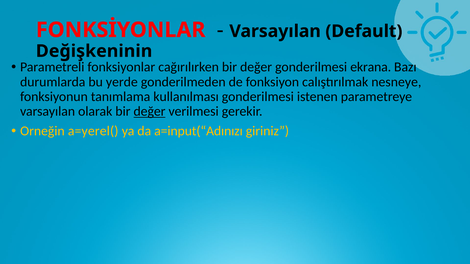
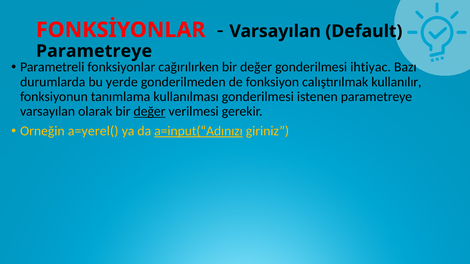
Değişkeninin: Değişkeninin -> Parametreye (94, 51)
ekrana: ekrana -> ihtiyac (371, 67)
nesneye: nesneye -> kullanılır (396, 82)
a=input(“Adınızı underline: none -> present (199, 131)
